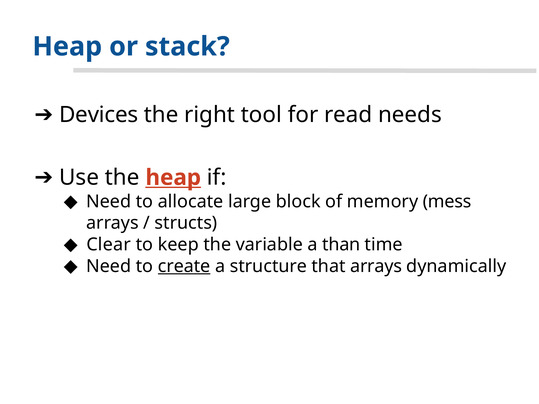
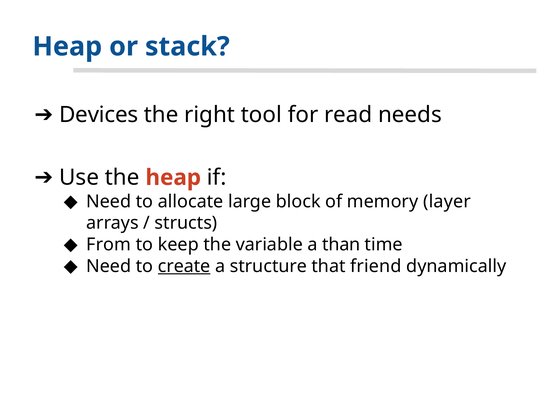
heap underline: present -> none (173, 178)
mess: mess -> layer (447, 202)
Clear: Clear -> From (109, 245)
that arrays: arrays -> friend (376, 266)
